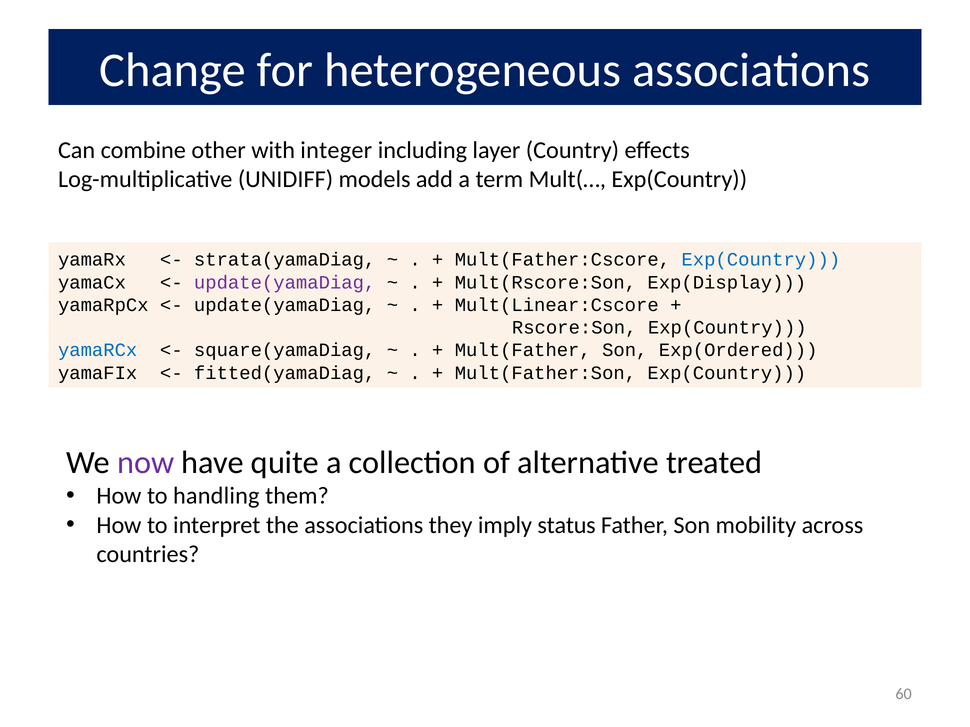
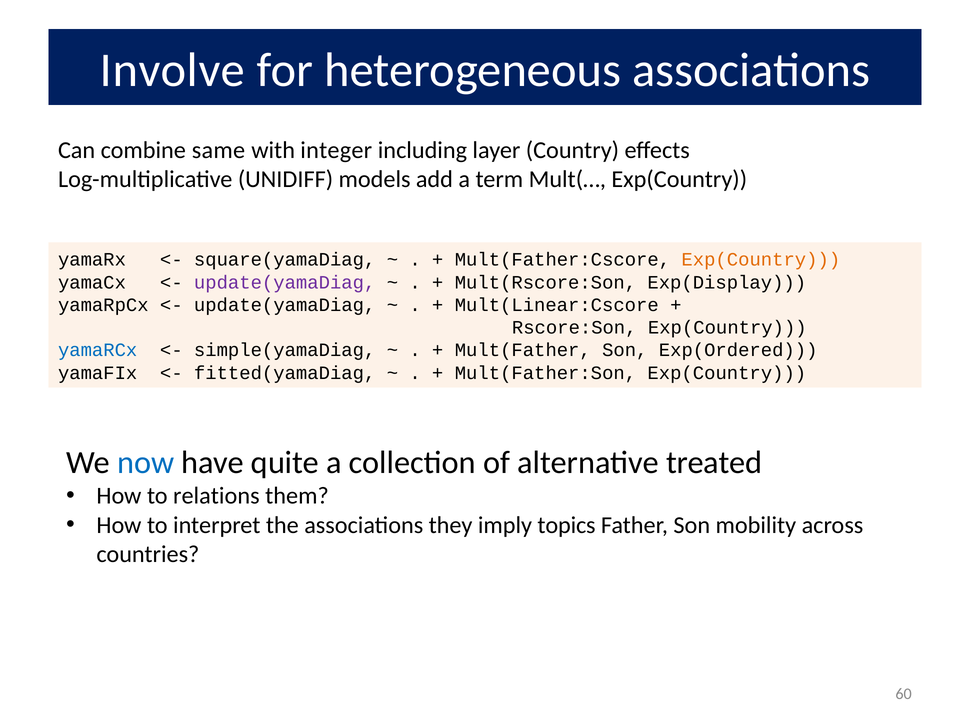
Change: Change -> Involve (172, 70)
other: other -> same (218, 150)
strata(yamaDiag: strata(yamaDiag -> square(yamaDiag (285, 260)
Exp(Country colour: blue -> orange (761, 260)
square(yamaDiag: square(yamaDiag -> simple(yamaDiag (285, 350)
now colour: purple -> blue (146, 463)
handling: handling -> relations (216, 496)
status: status -> topics (567, 525)
